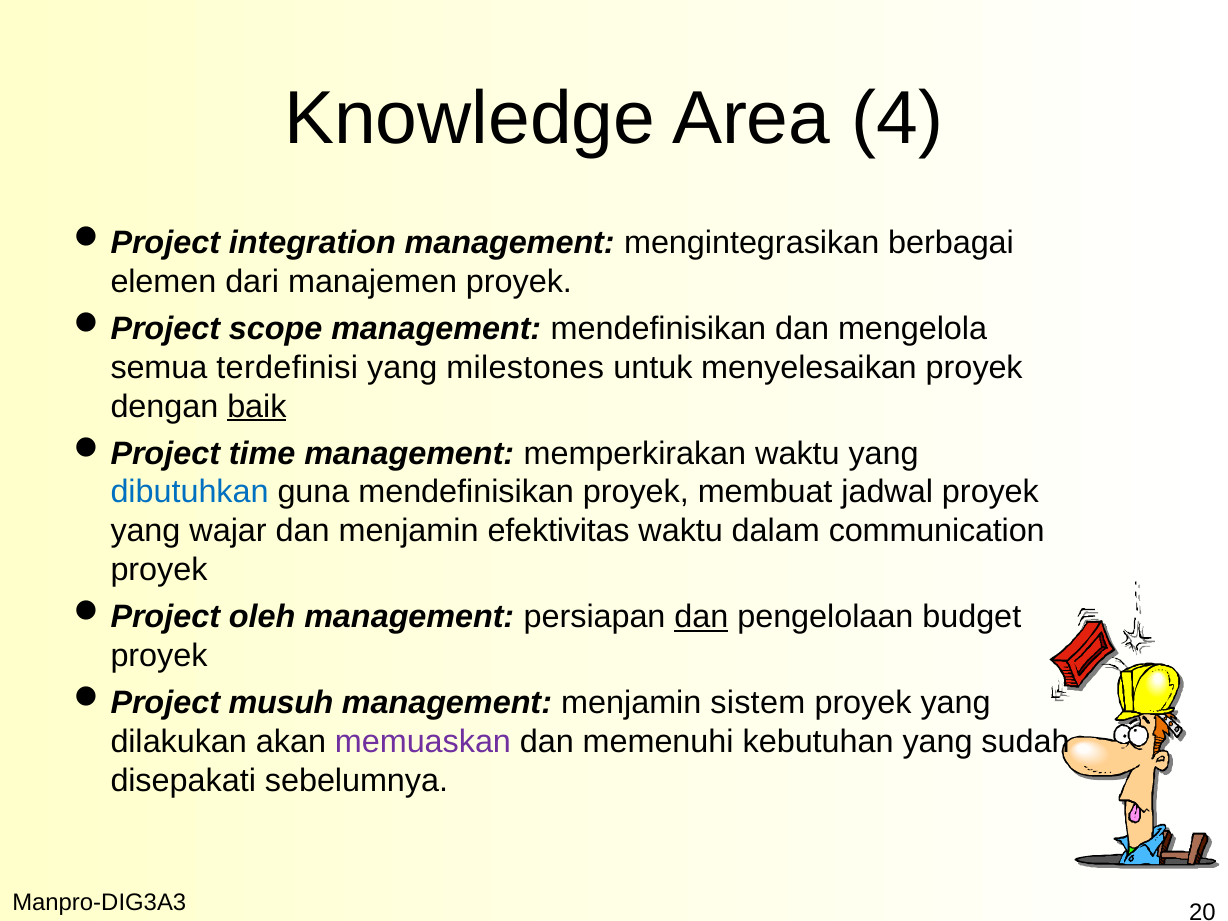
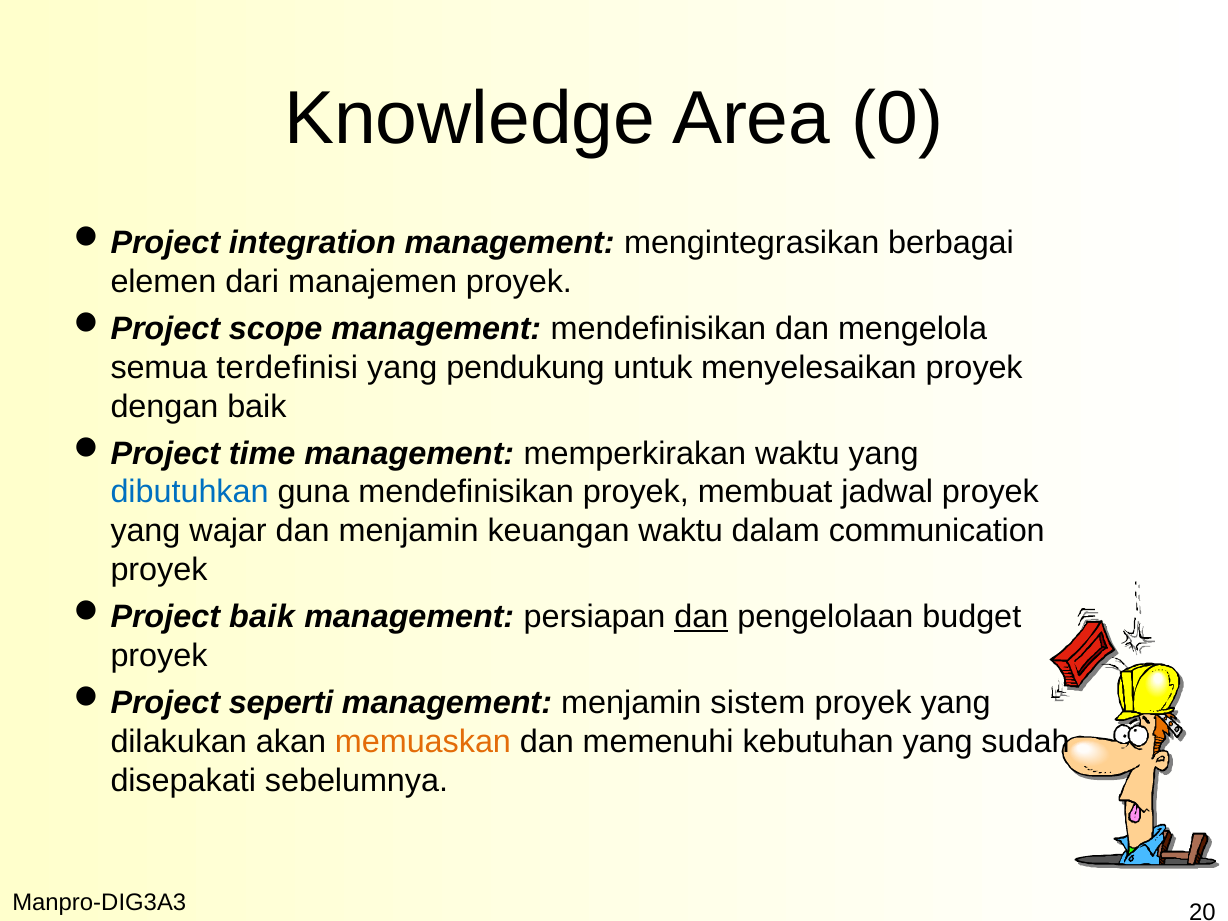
4: 4 -> 0 (897, 119)
milestones: milestones -> pendukung (525, 368)
baik underline: present -> none (257, 406)
efektivitas: efektivitas -> keuangan (559, 531)
oleh: oleh -> baik (262, 617)
musuh: musuh -> seperti (281, 703)
memuaskan colour: purple -> orange (423, 742)
